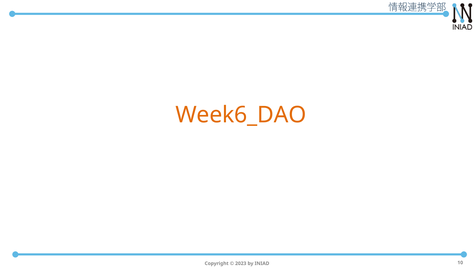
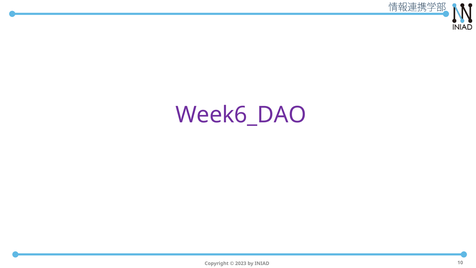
Week6_DAO colour: orange -> purple (241, 115)
